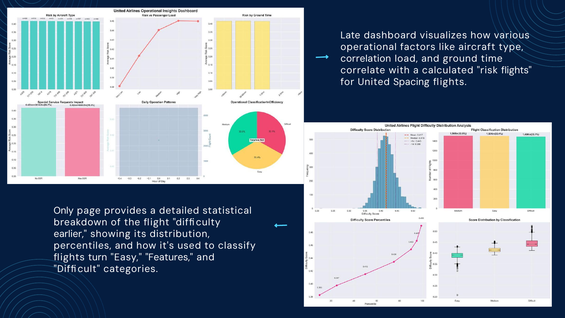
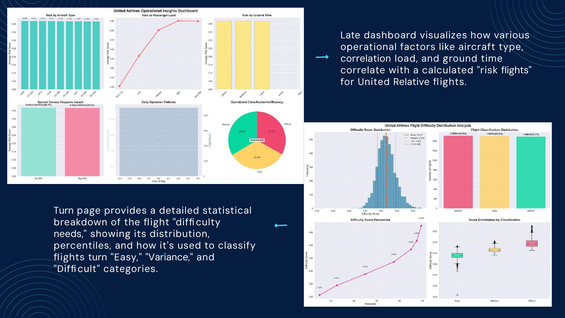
Spacing: Spacing -> Relative (411, 82)
Only: Only -> Turn (64, 211)
earlier: earlier -> needs (70, 234)
Features: Features -> Variance (169, 257)
